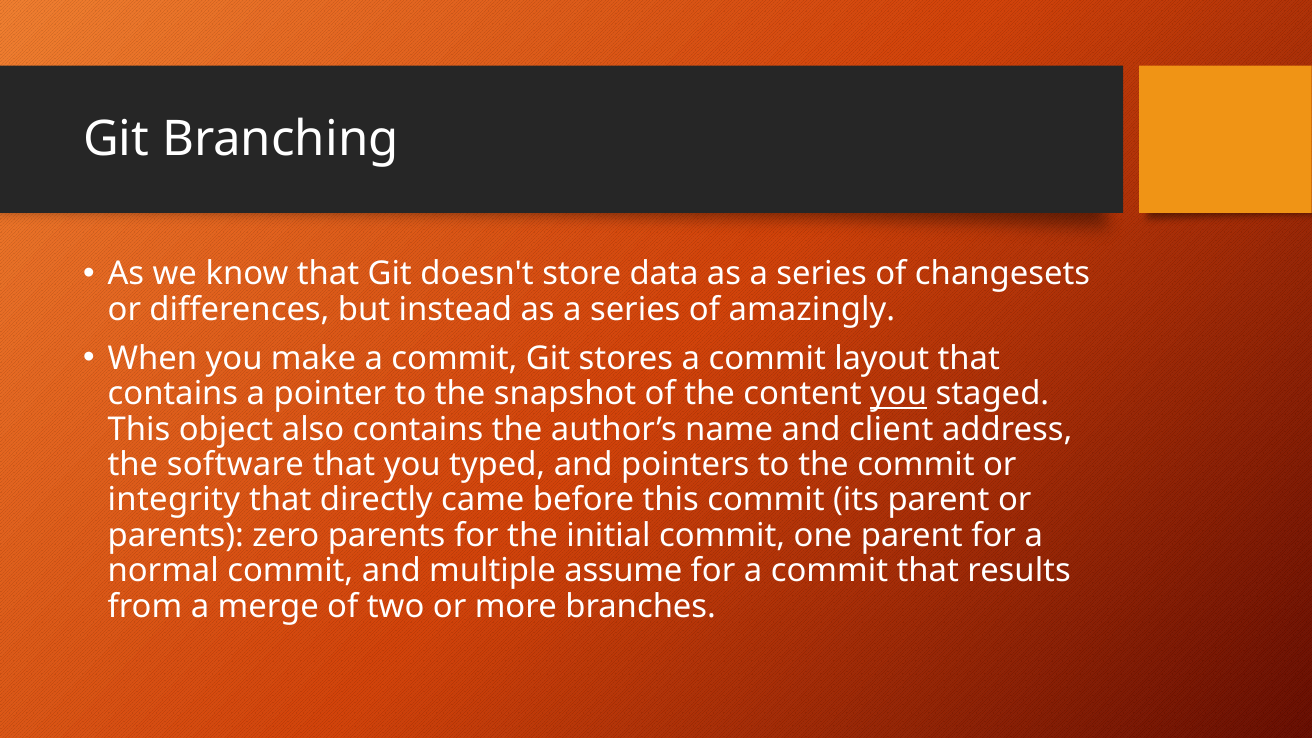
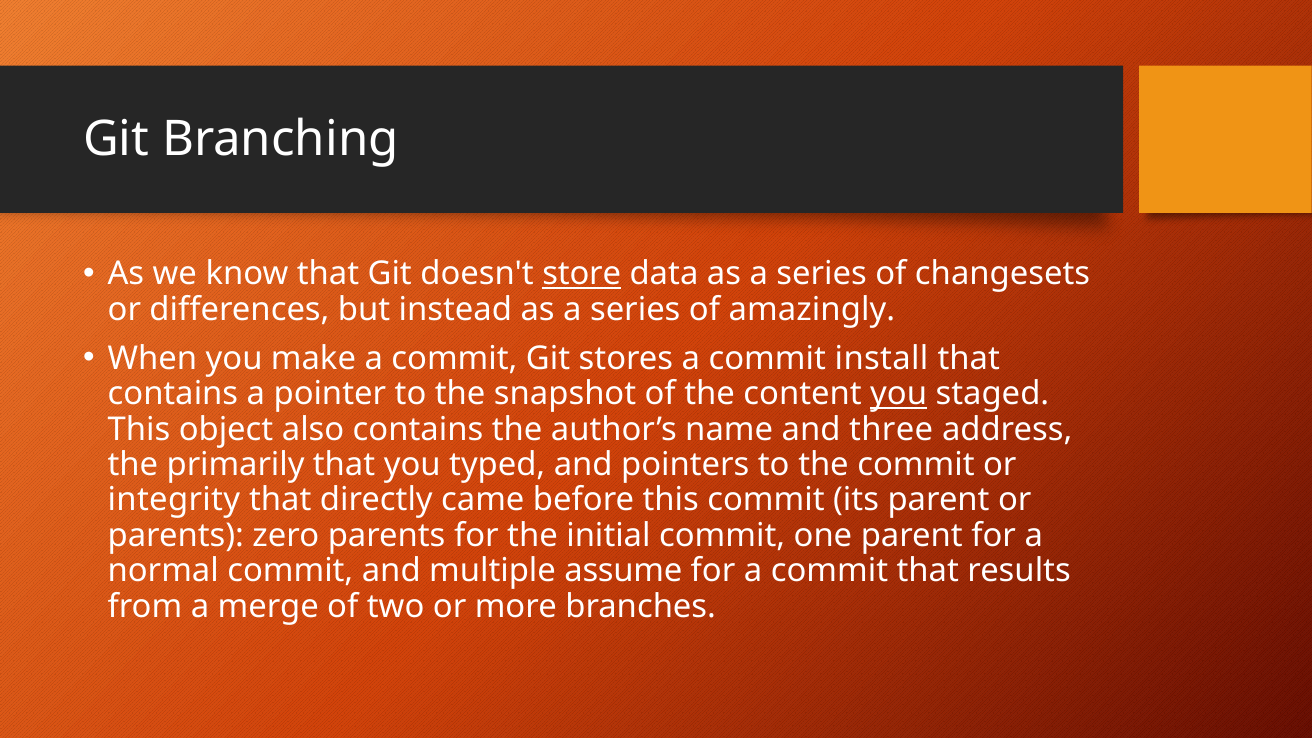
store underline: none -> present (582, 274)
layout: layout -> install (882, 358)
client: client -> three (891, 429)
software: software -> primarily (236, 465)
